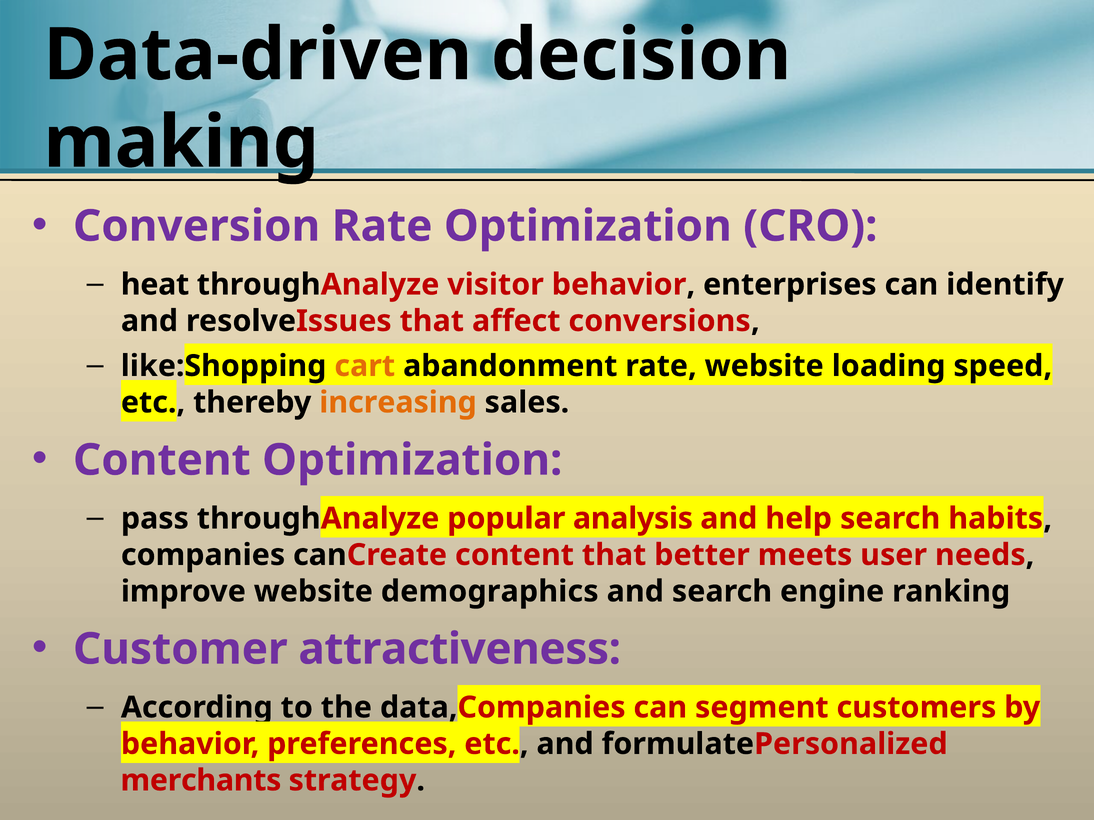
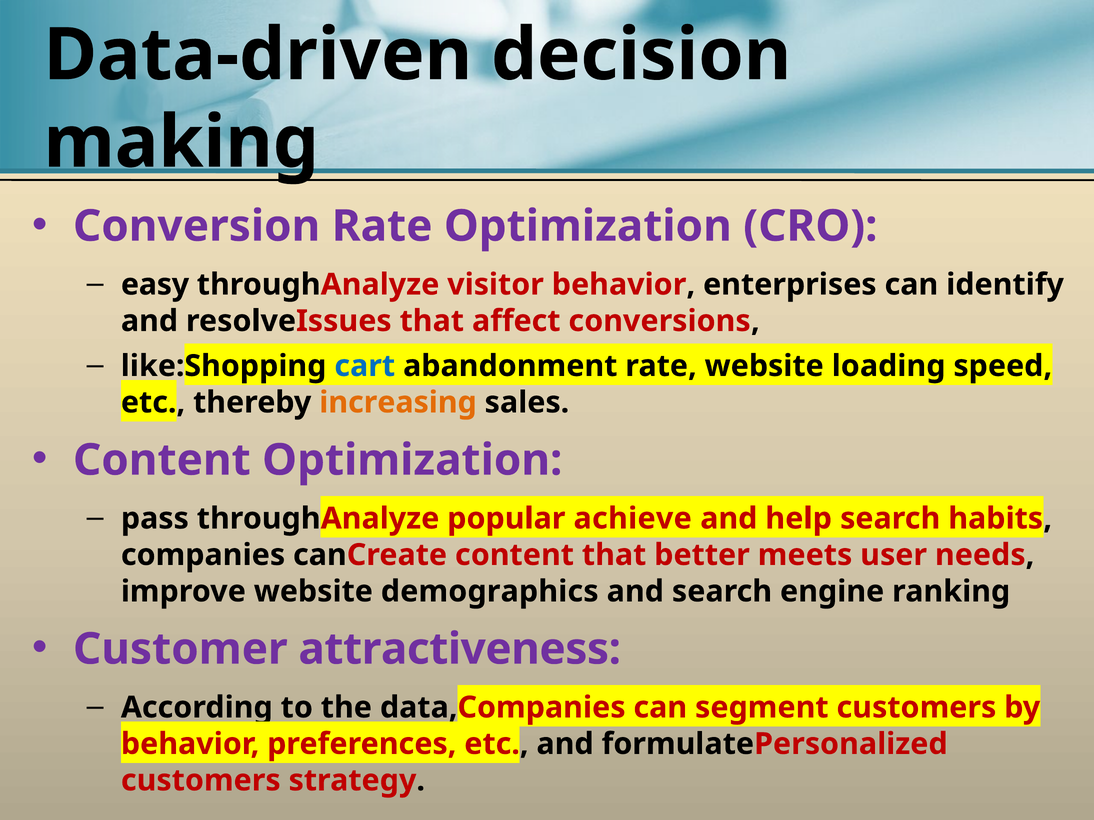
heat: heat -> easy (155, 285)
cart colour: orange -> blue (365, 366)
analysis: analysis -> achieve (633, 519)
merchants: merchants -> customers (201, 781)
